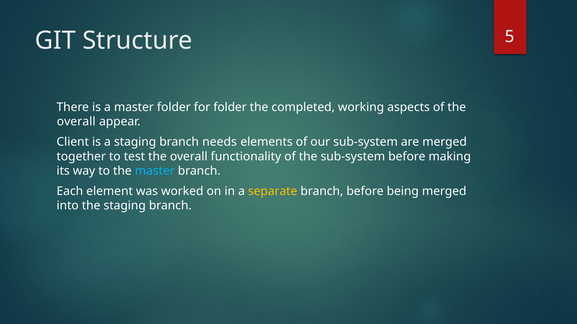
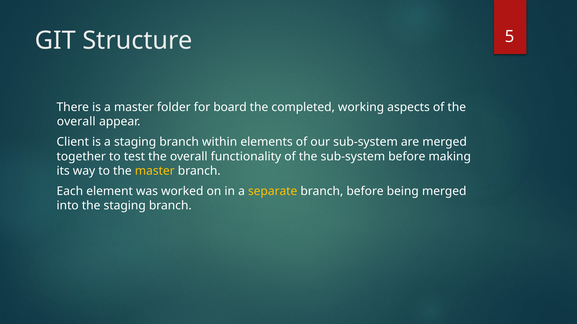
for folder: folder -> board (230, 107)
needs: needs -> within (220, 142)
master colour: light blue -> yellow (155, 171)
